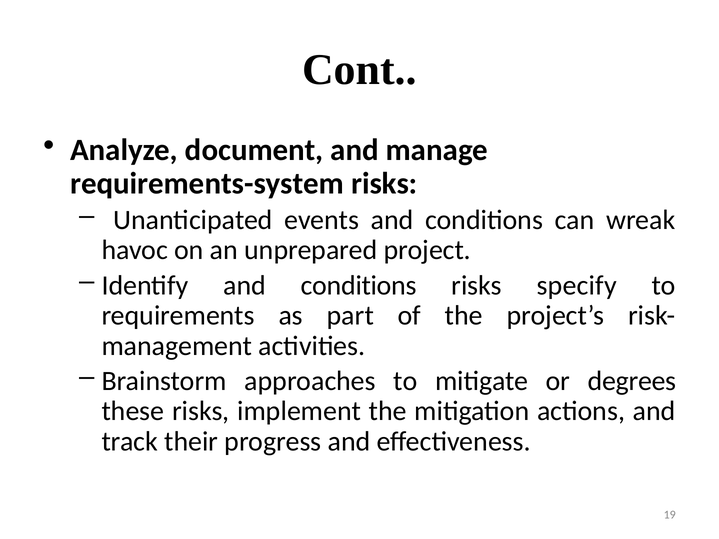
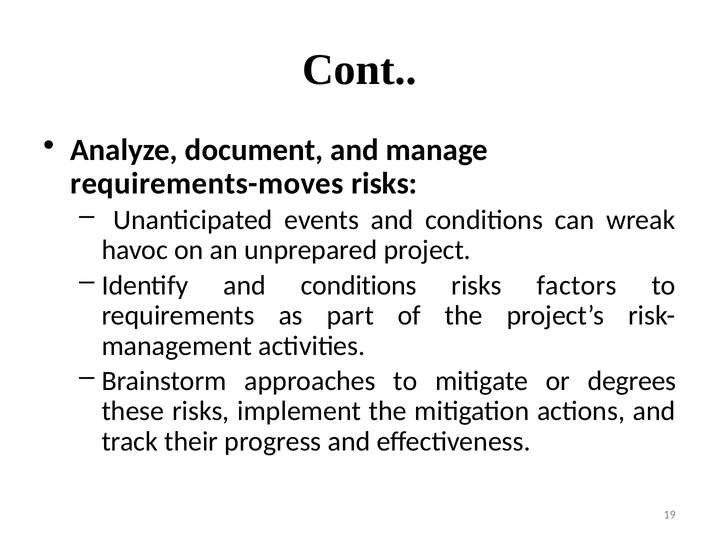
requirements-system: requirements-system -> requirements-moves (207, 184)
specify: specify -> factors (577, 286)
